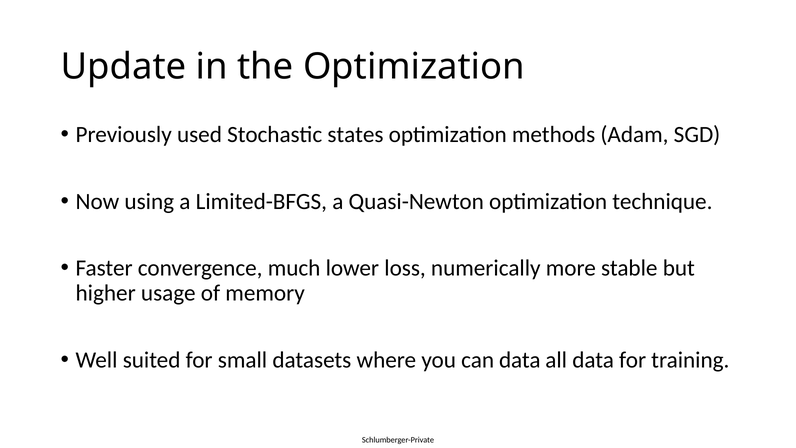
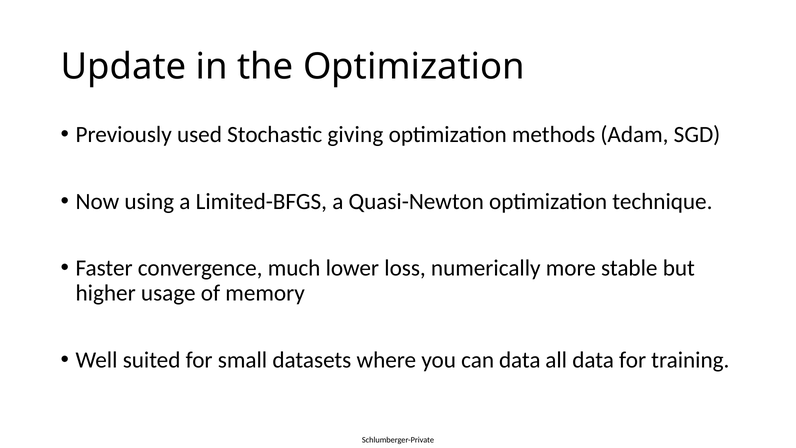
states: states -> giving (355, 135)
